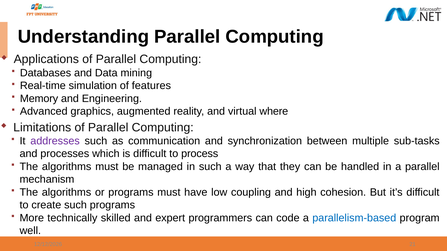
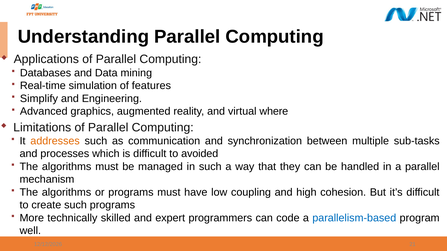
Memory: Memory -> Simplify (39, 99)
addresses colour: purple -> orange (55, 141)
process: process -> avoided (200, 154)
